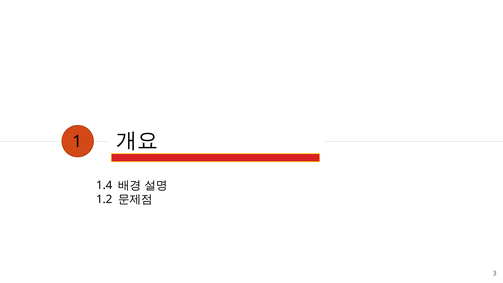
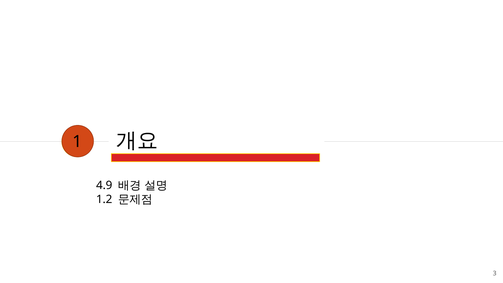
1.4: 1.4 -> 4.9 (104, 185)
